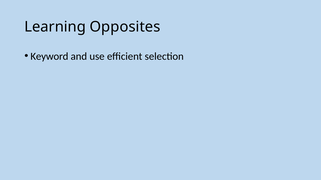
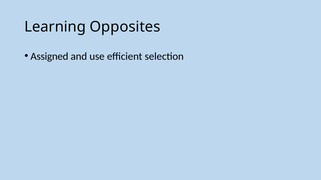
Keyword: Keyword -> Assigned (49, 56)
